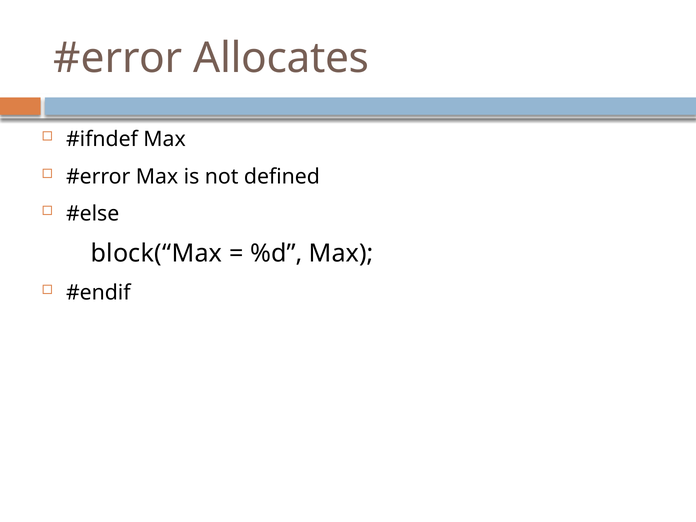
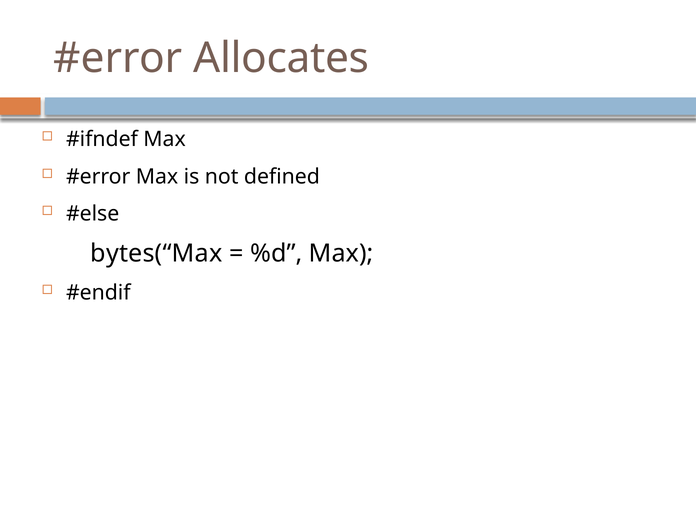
block(“Max: block(“Max -> bytes(“Max (156, 253)
